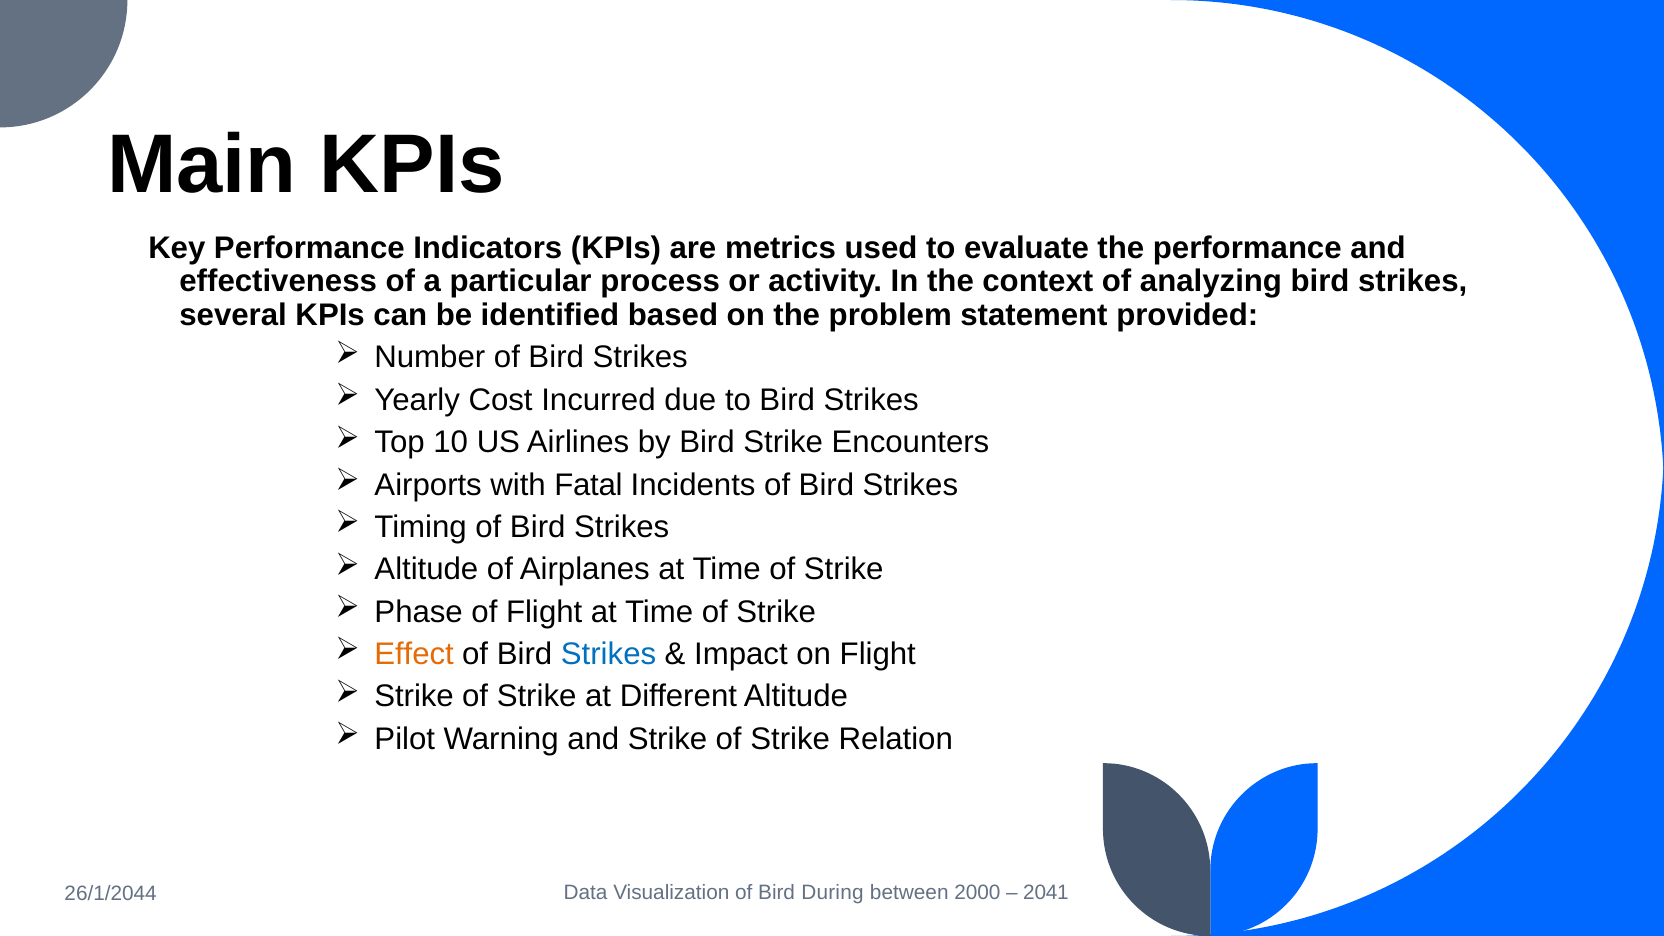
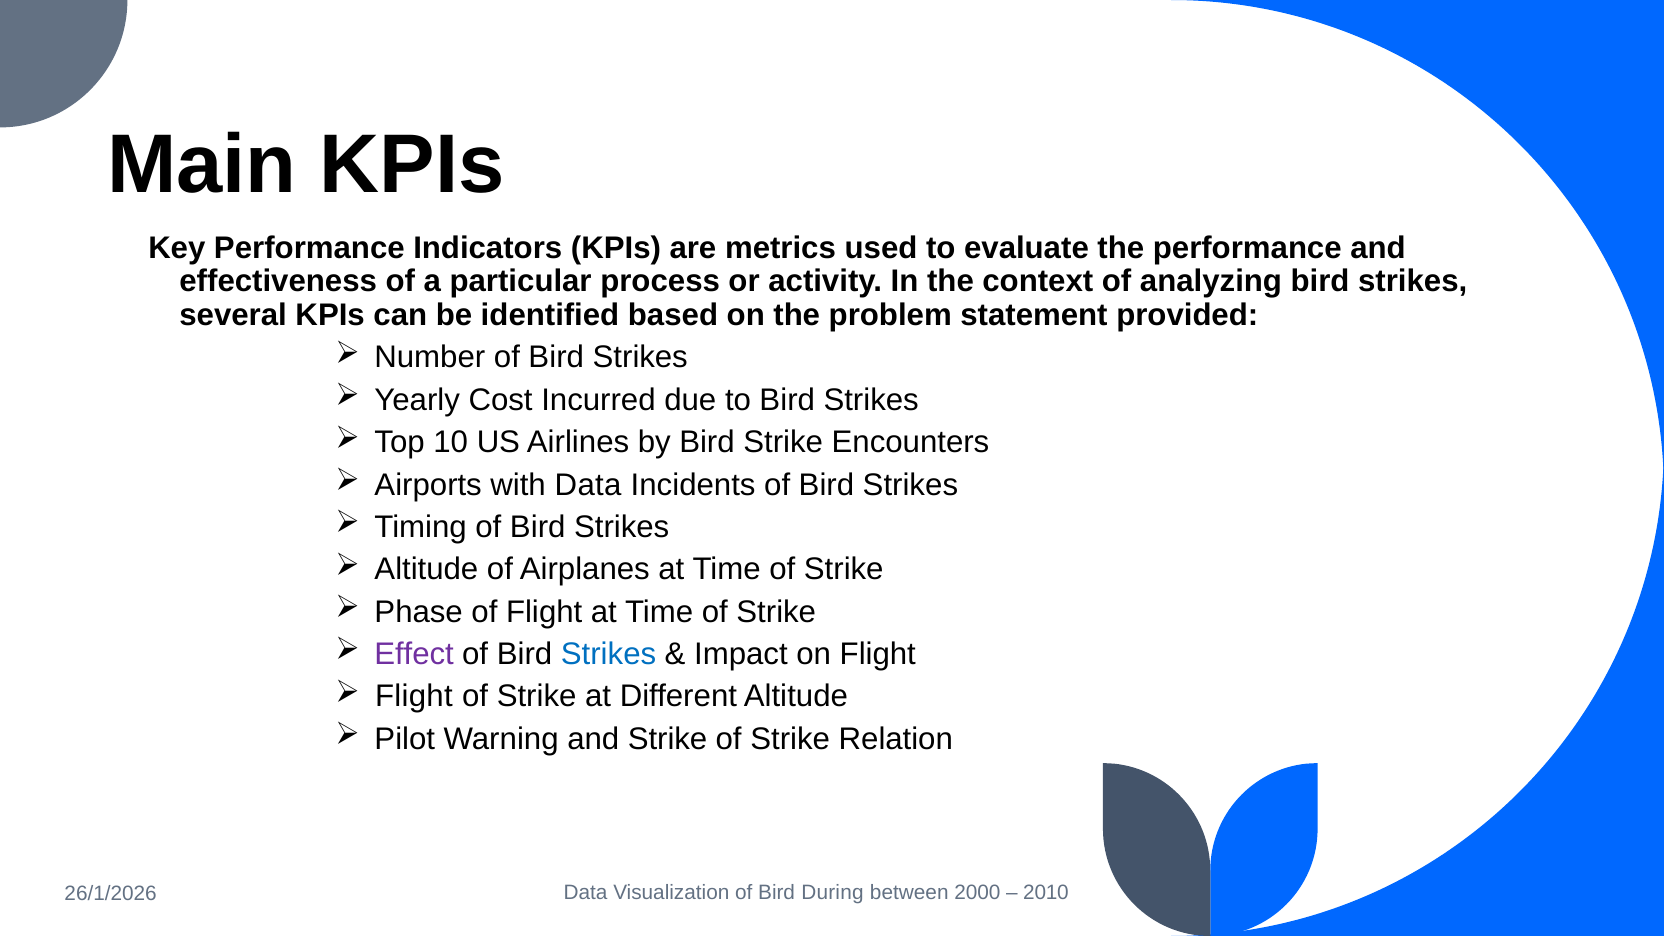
with Fatal: Fatal -> Data (588, 485)
Effect colour: orange -> purple (414, 654)
Strike: Strike -> Flight (414, 696)
26/1/2044: 26/1/2044 -> 26/1/2026 (111, 894)
2041: 2041 -> 2010 (1046, 892)
